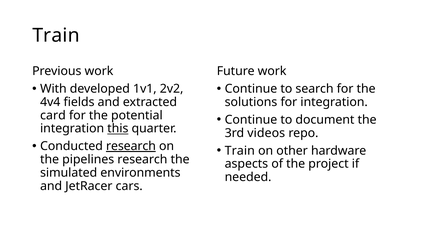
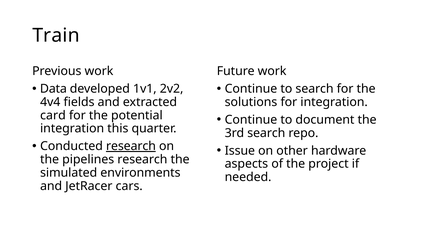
With: With -> Data (53, 89)
this underline: present -> none (118, 129)
3rd videos: videos -> search (266, 133)
Train: Train -> Issue (240, 151)
